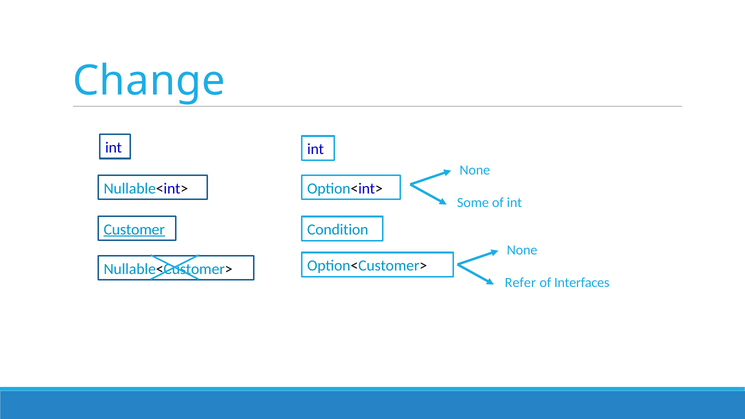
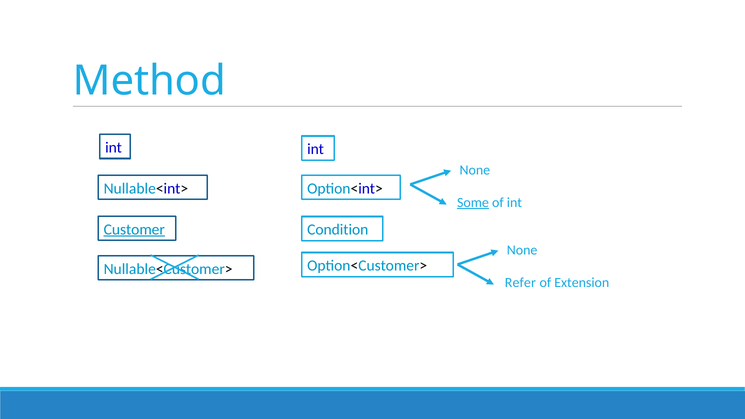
Change: Change -> Method (149, 81)
Some underline: none -> present (473, 203)
Interfaces: Interfaces -> Extension (582, 283)
